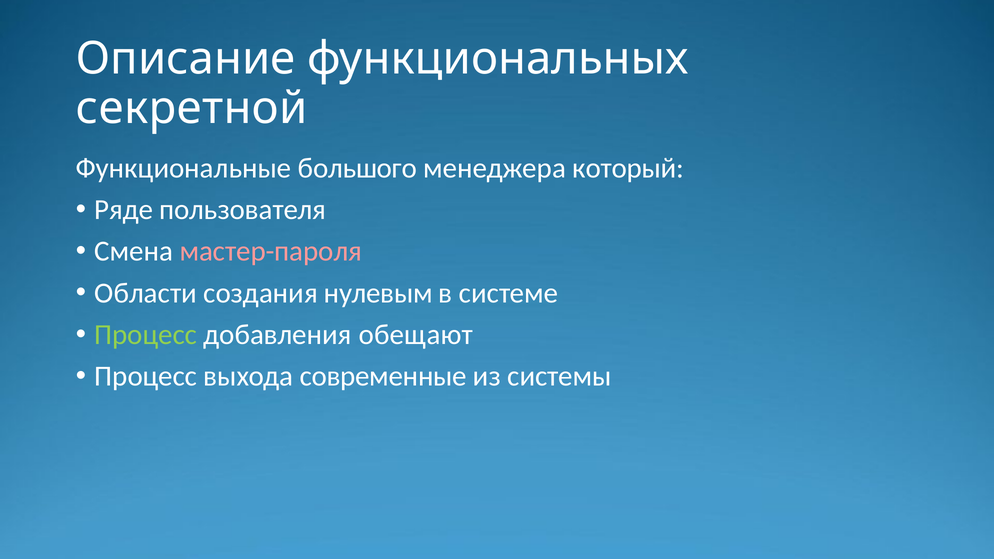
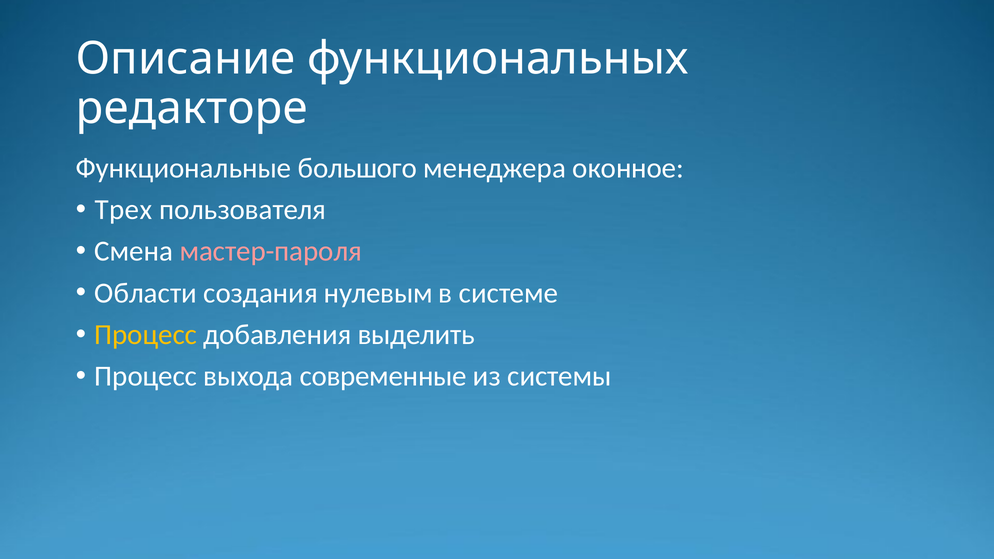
секретной: секретной -> редакторе (192, 108)
который: который -> оконное (628, 168)
Ряде: Ряде -> Трех (123, 210)
Процесс colour: light green -> yellow (146, 335)
обещают: обещают -> выделить (416, 335)
